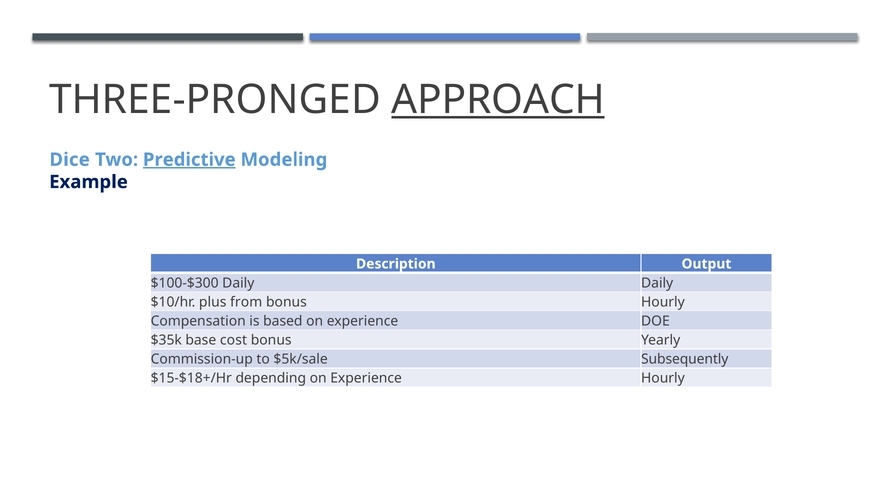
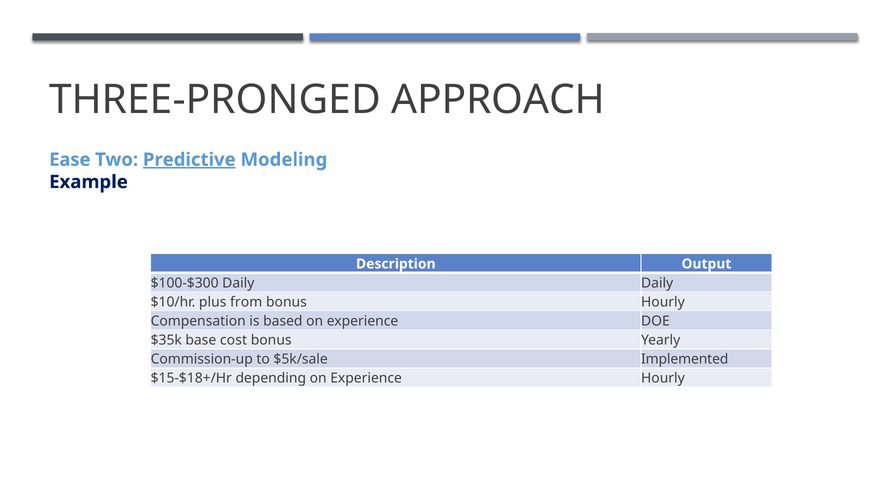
APPROACH underline: present -> none (498, 100)
Dice: Dice -> Ease (70, 160)
Subsequently: Subsequently -> Implemented (685, 359)
